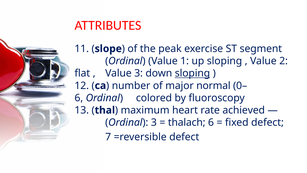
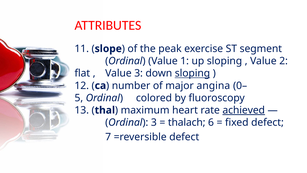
normal: normal -> angina (213, 85)
6: 6 -> 5 (79, 98)
achieved underline: none -> present (244, 110)
